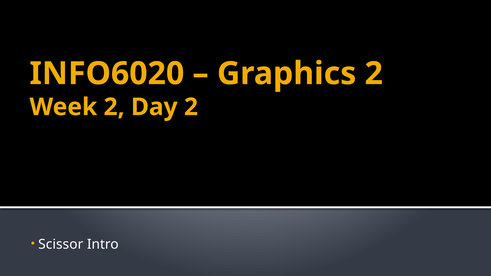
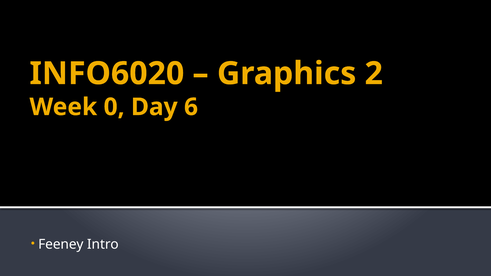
Week 2: 2 -> 0 (114, 107)
Day 2: 2 -> 6 (191, 107)
Scissor: Scissor -> Feeney (61, 244)
